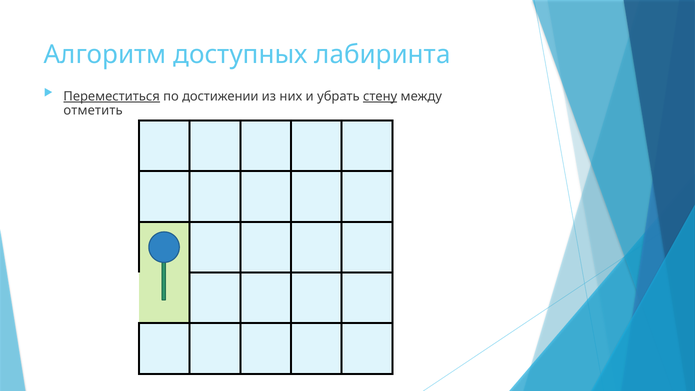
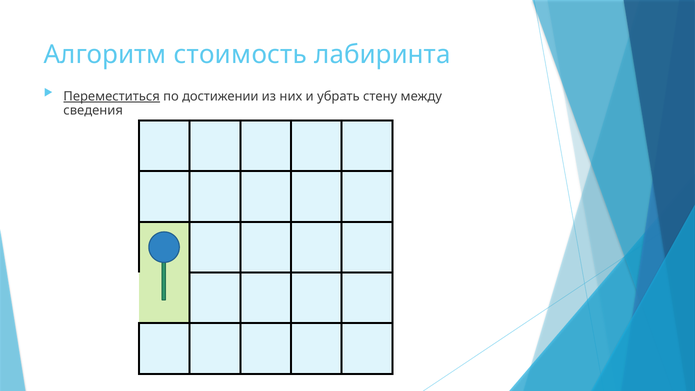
доступных: доступных -> стоимость (240, 55)
стену underline: present -> none (380, 96)
отметить: отметить -> сведения (93, 111)
